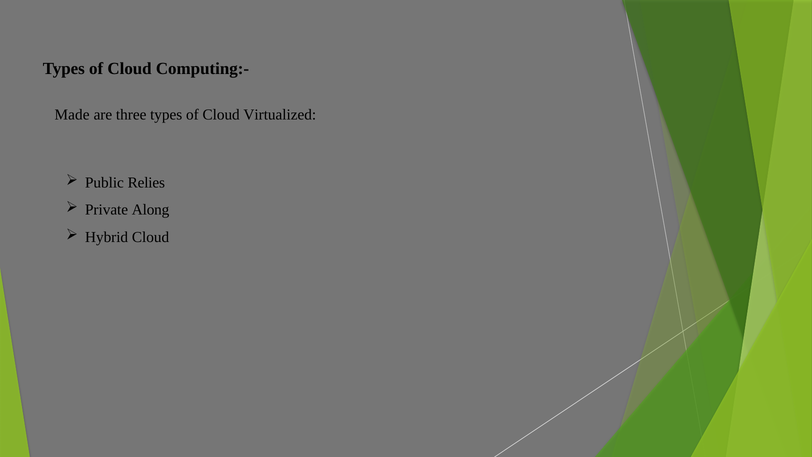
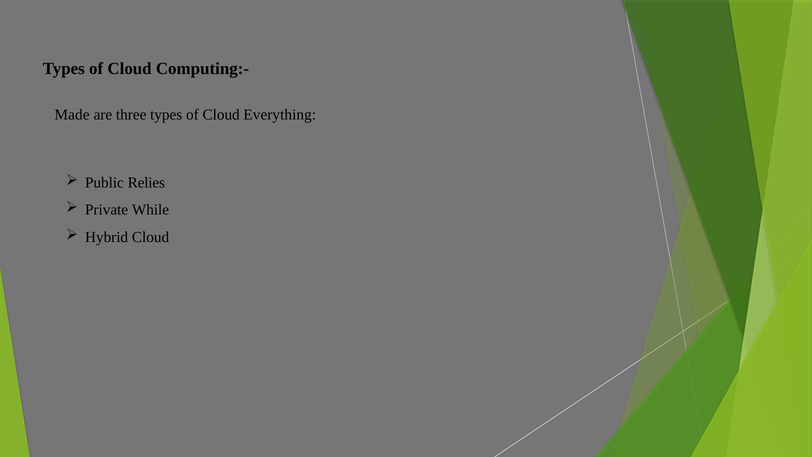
Virtualized: Virtualized -> Everything (280, 115)
Along: Along -> While (150, 210)
